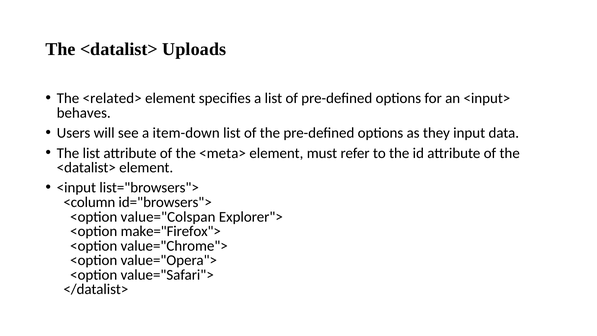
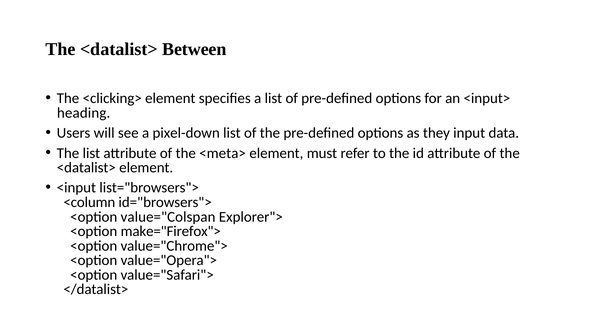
Uploads: Uploads -> Between (194, 49)
<related>: <related> -> <clicking> (112, 98)
behaves: behaves -> heading (84, 113)
item-down: item-down -> pixel-down (186, 133)
